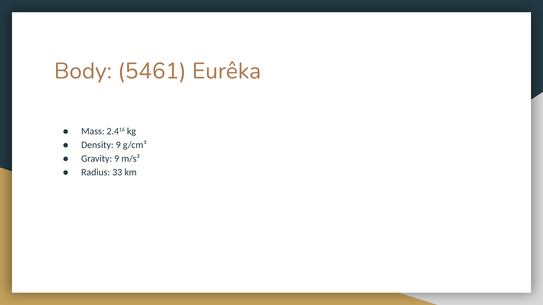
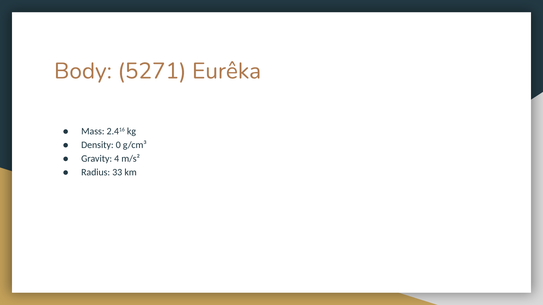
5461: 5461 -> 5271 (152, 71)
Density 9: 9 -> 0 (118, 145)
Gravity 9: 9 -> 4 (117, 159)
